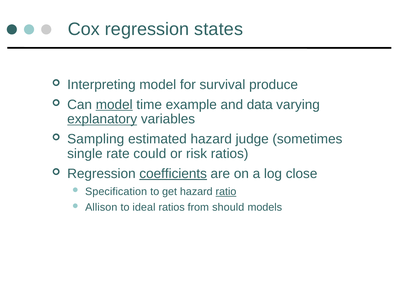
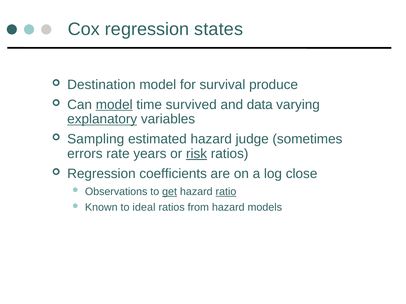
Interpreting: Interpreting -> Destination (101, 85)
example: example -> survived (191, 105)
single: single -> errors (85, 154)
could: could -> years (150, 154)
risk underline: none -> present (197, 154)
coefficients underline: present -> none (173, 174)
Specification: Specification -> Observations (116, 192)
get underline: none -> present (170, 192)
Allison: Allison -> Known (101, 208)
from should: should -> hazard (228, 208)
